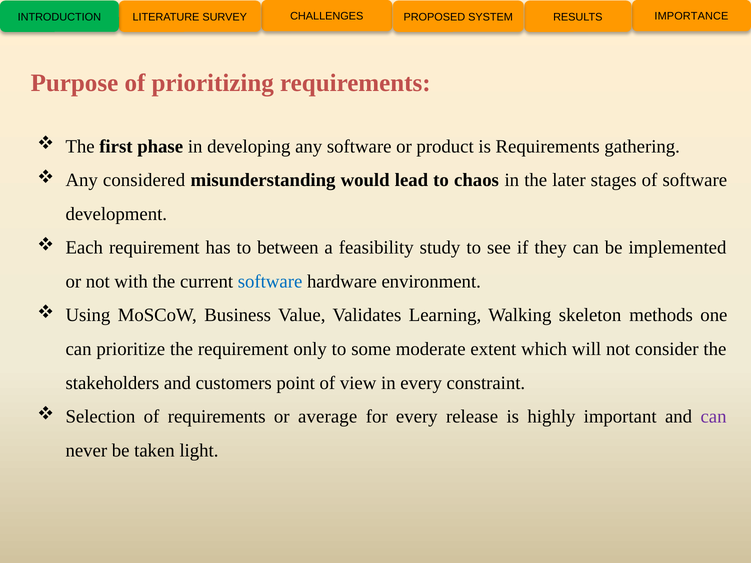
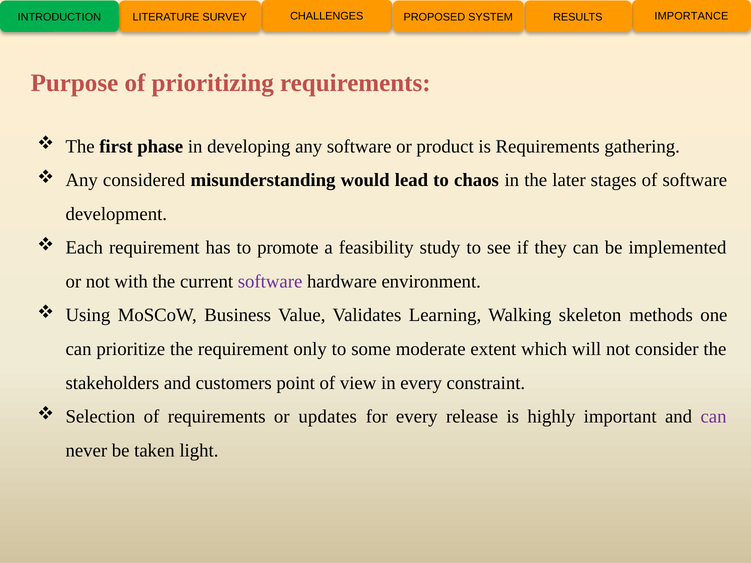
between: between -> promote (288, 248)
software colour: blue -> purple (270, 282)
average: average -> updates (328, 417)
